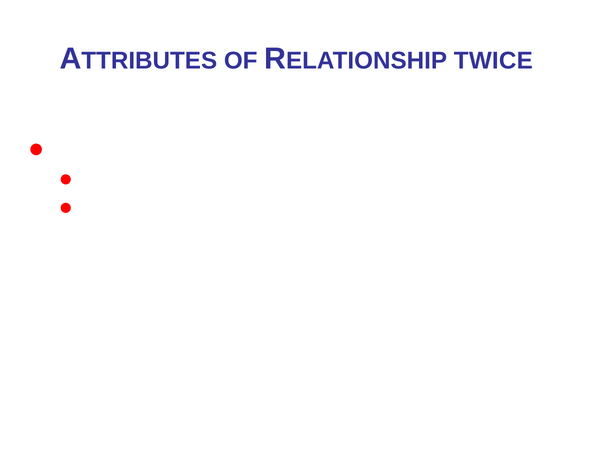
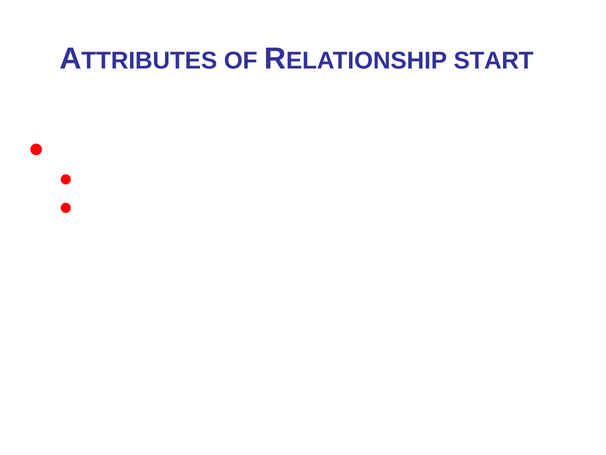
TWICE: TWICE -> START (494, 61)
